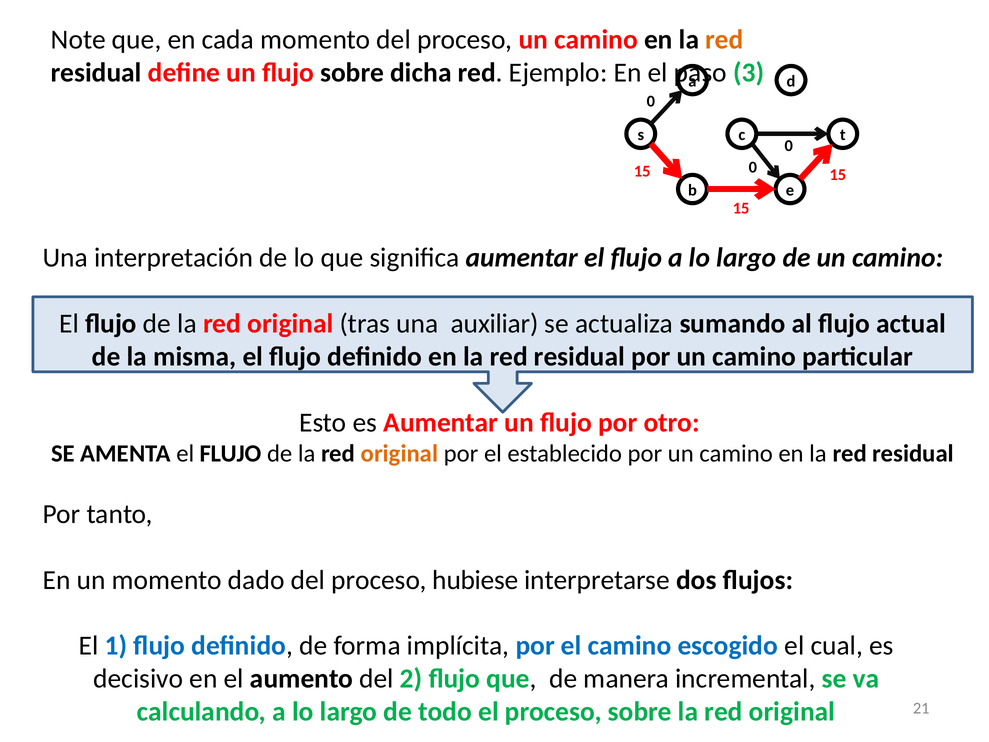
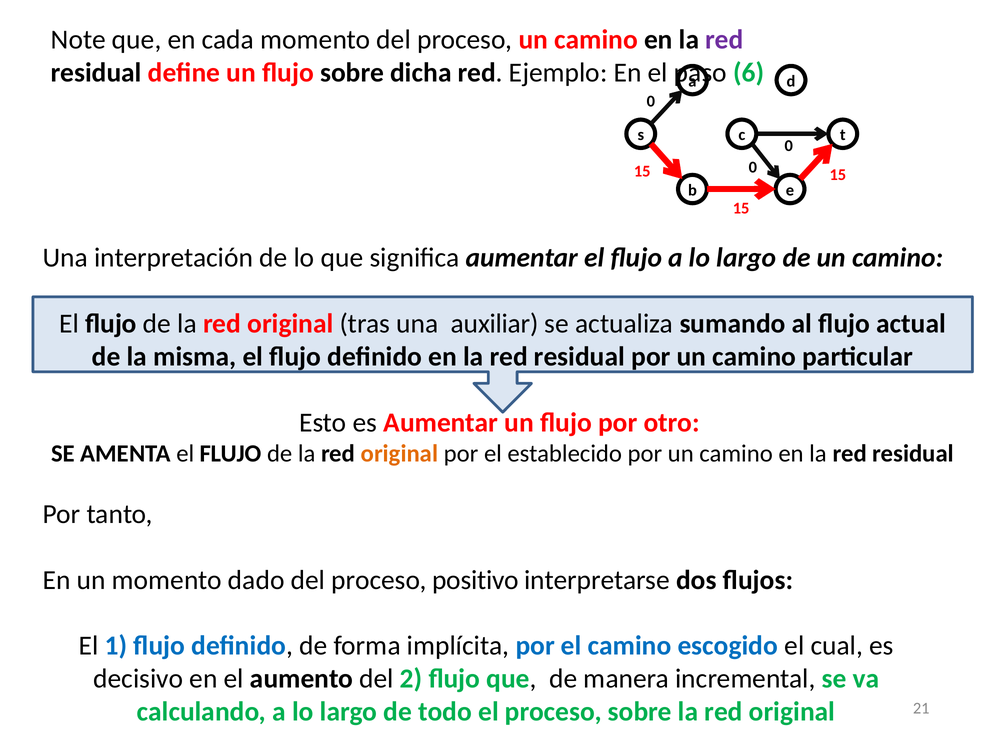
red colour: orange -> purple (724, 40)
3: 3 -> 6 (749, 73)
hubiese: hubiese -> positivo (475, 580)
